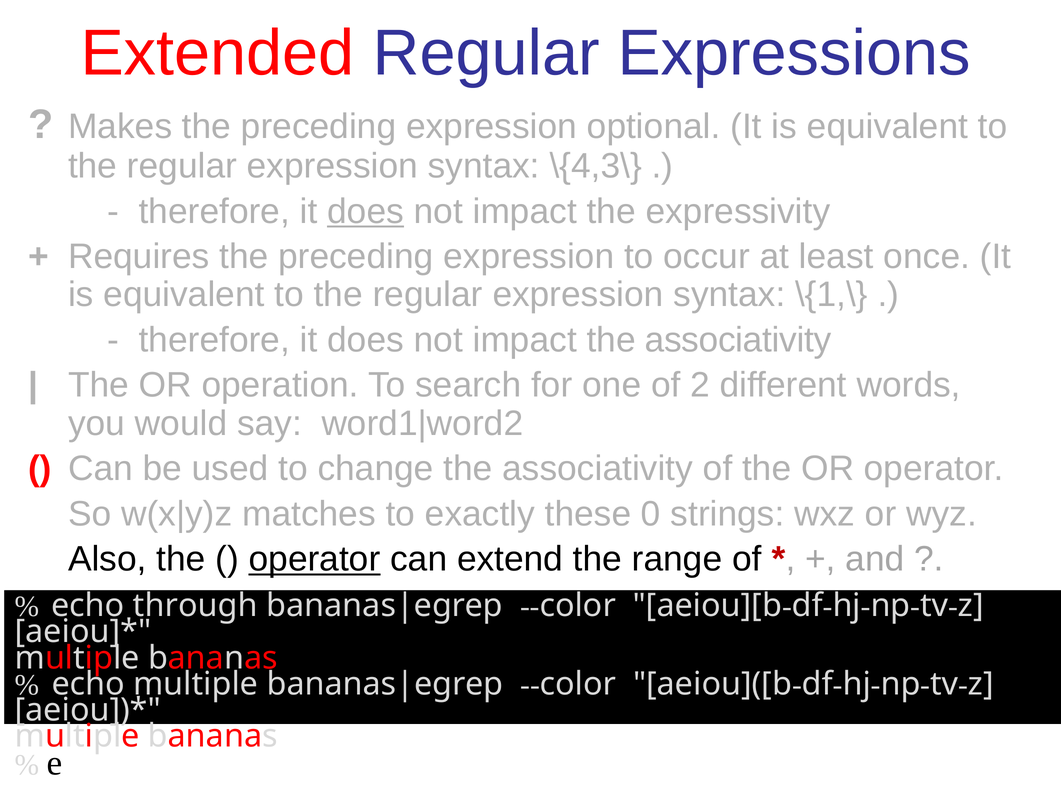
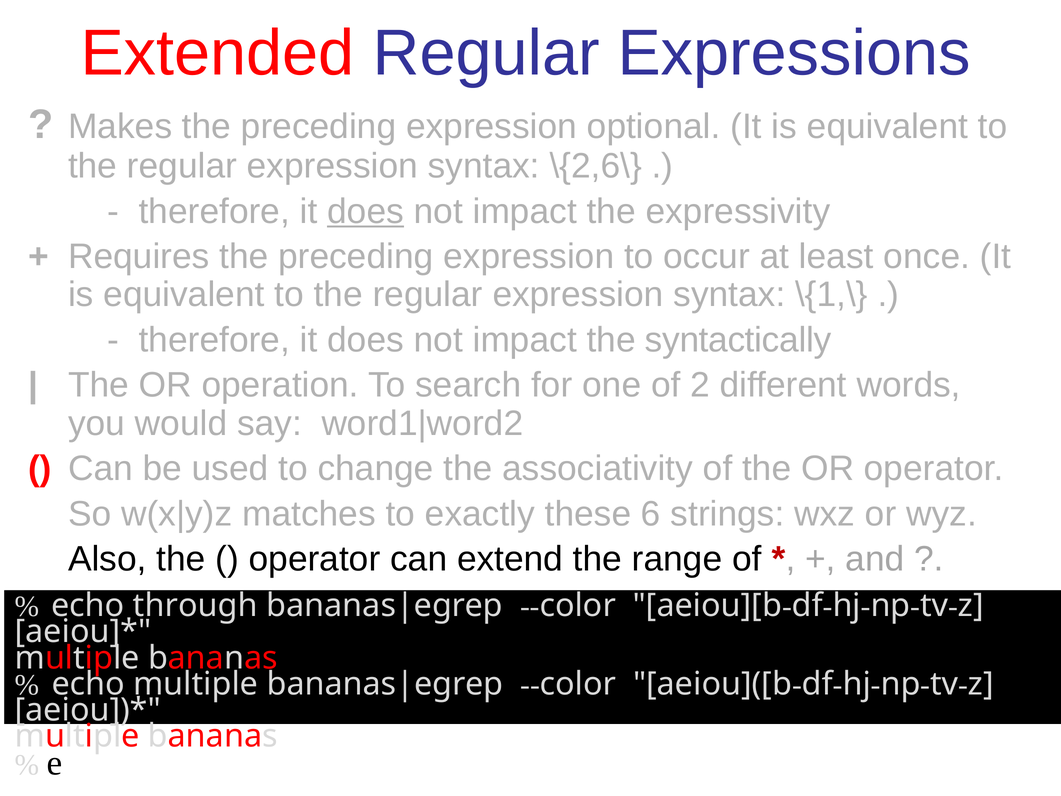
\{4,3\: \{4,3\ -> \{2,6\ (596, 166)
impact the associativity: associativity -> syntactically (738, 340)
0: 0 -> 6 (651, 514)
operator underline: present -> none (315, 559)
